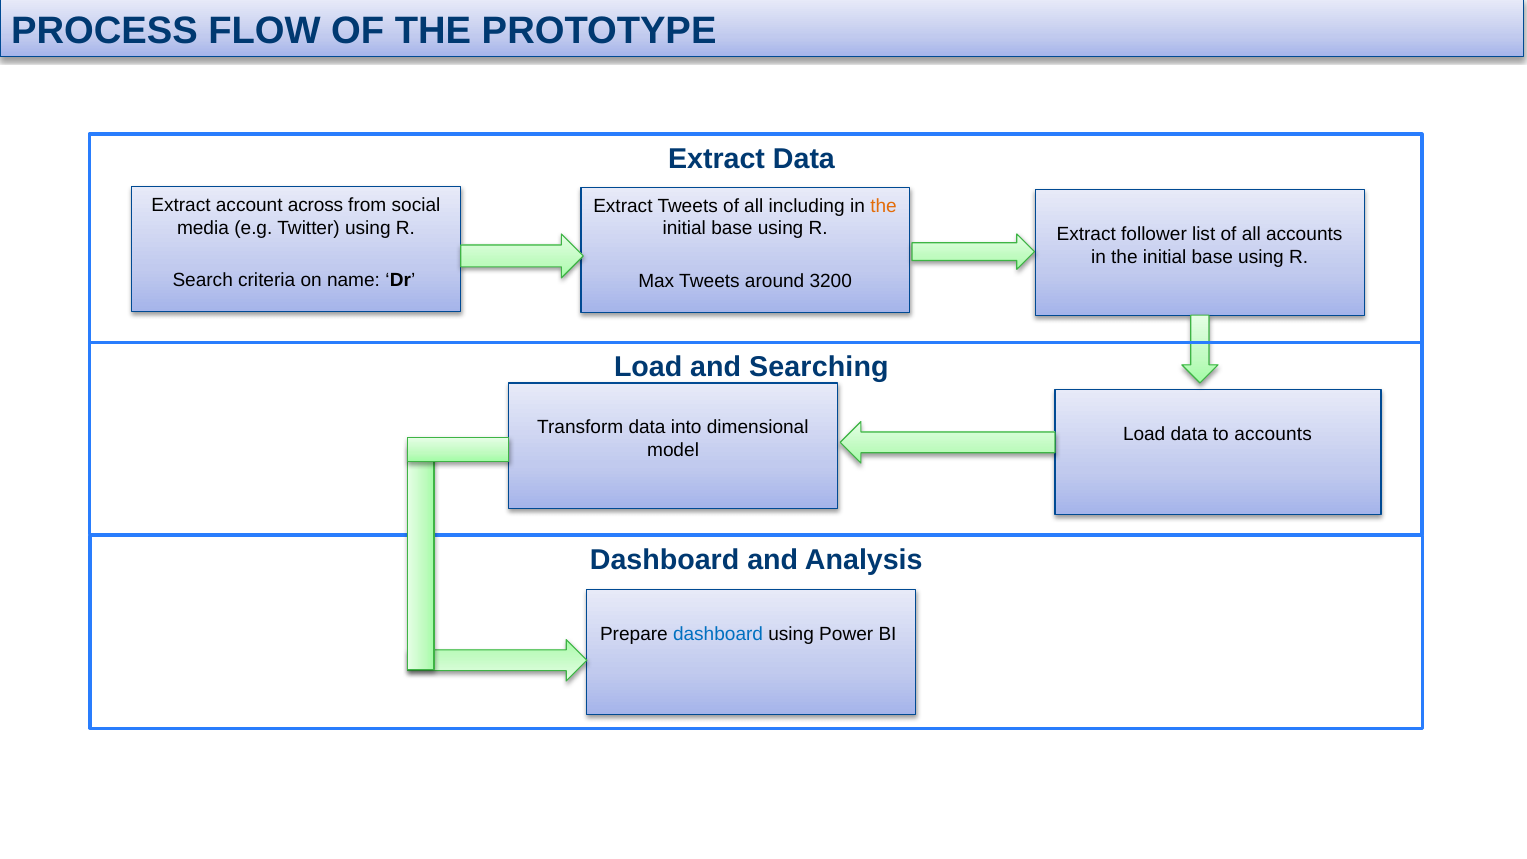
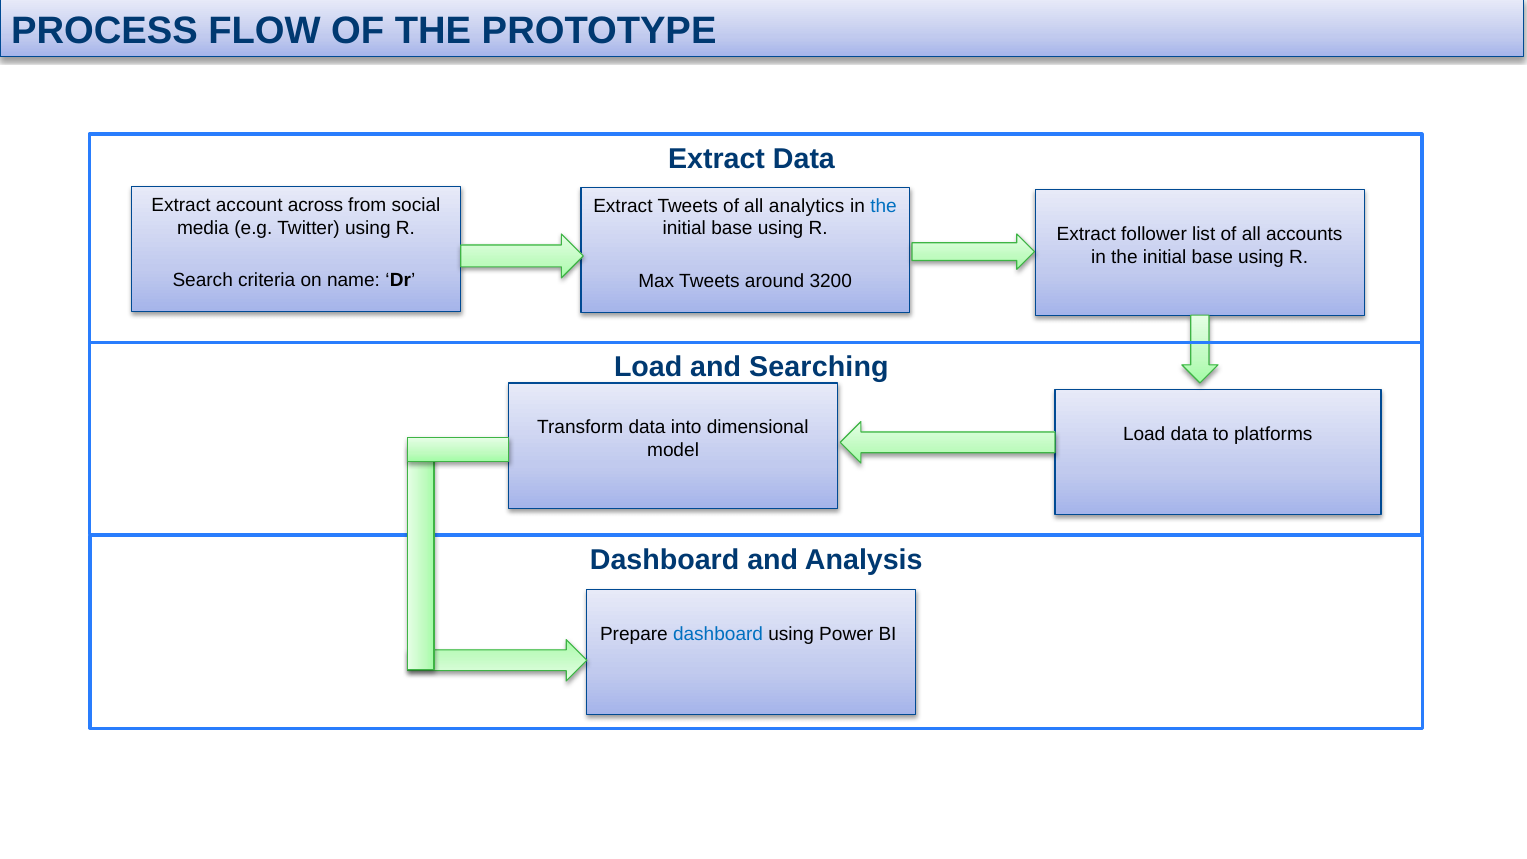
including: including -> analytics (807, 206)
the colour: orange -> blue (884, 206)
to accounts: accounts -> platforms (1273, 434)
